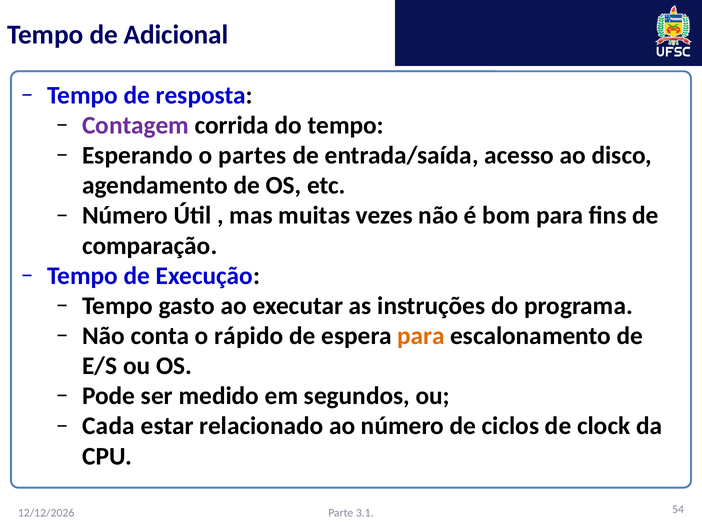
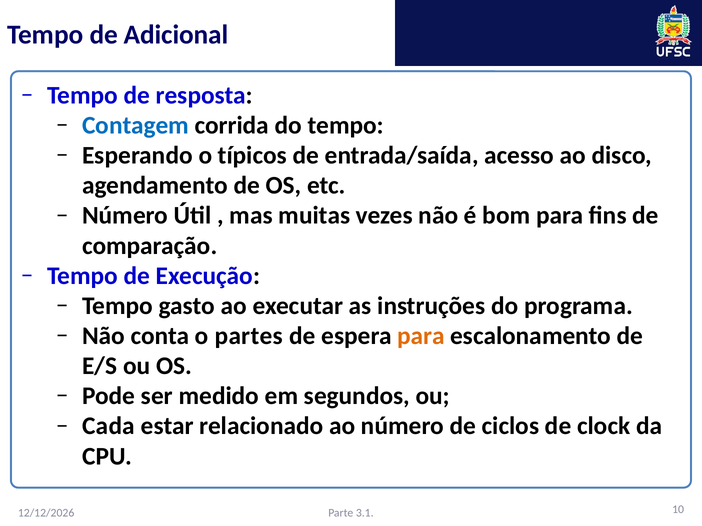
Contagem colour: purple -> blue (135, 126)
partes: partes -> típicos (252, 156)
rápido: rápido -> partes (249, 336)
54: 54 -> 10 (678, 510)
